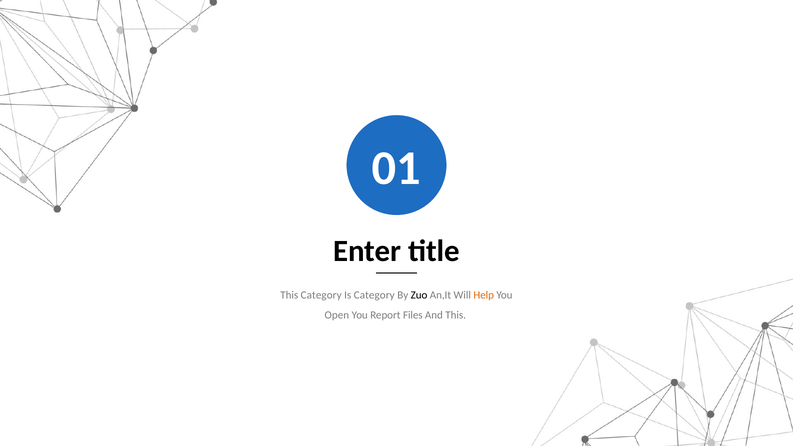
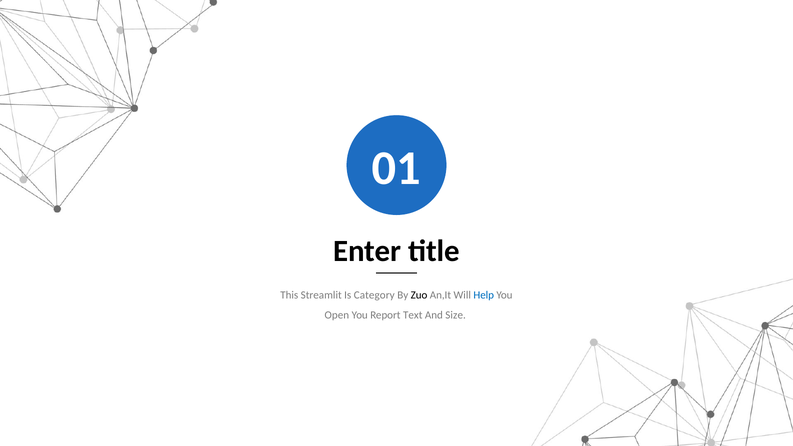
This Category: Category -> Streamlit (321, 295)
Help colour: orange -> blue (484, 295)
Files: Files -> Text (413, 315)
And This: This -> Size (456, 315)
